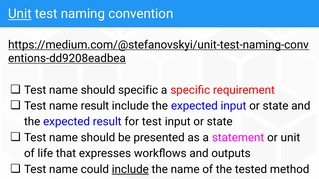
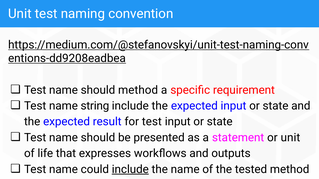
Unit underline: present -> none (20, 14)
should specific: specific -> method (138, 90)
name result: result -> string (95, 106)
